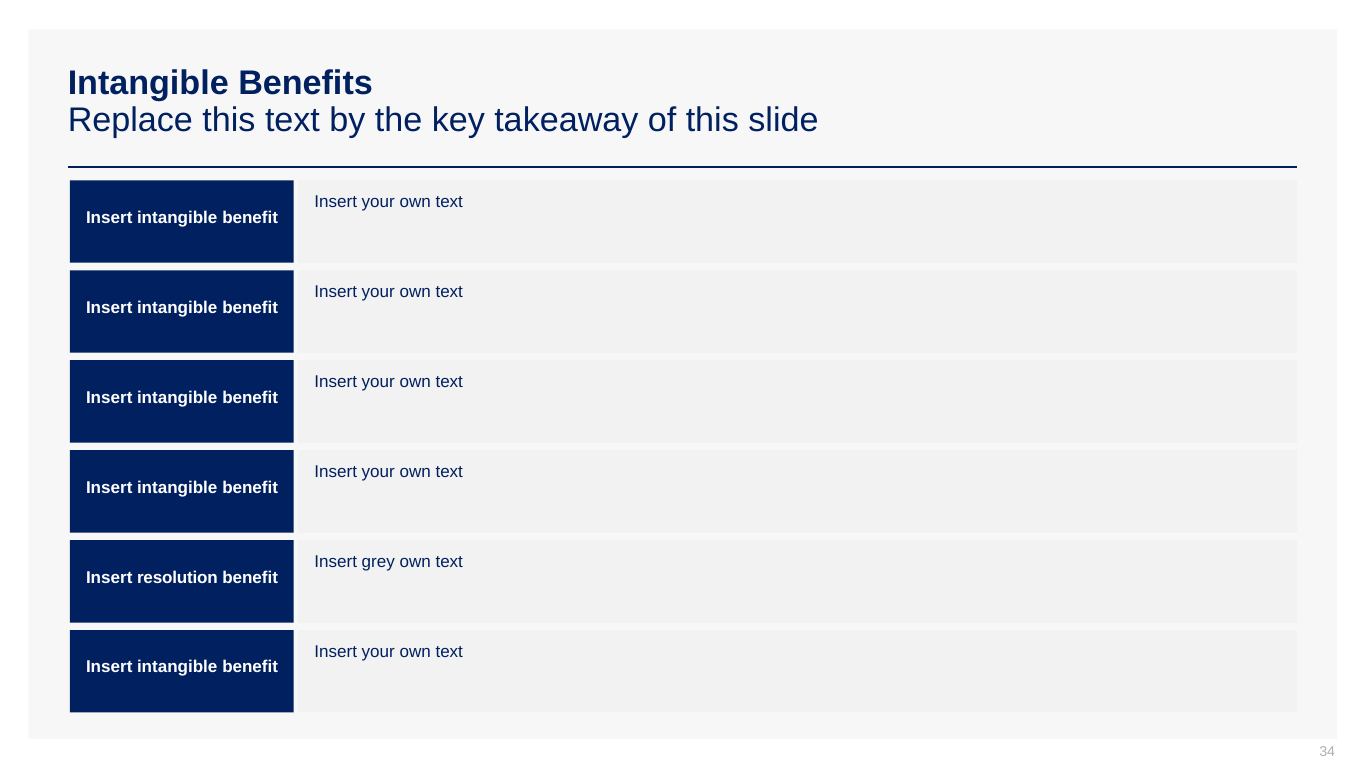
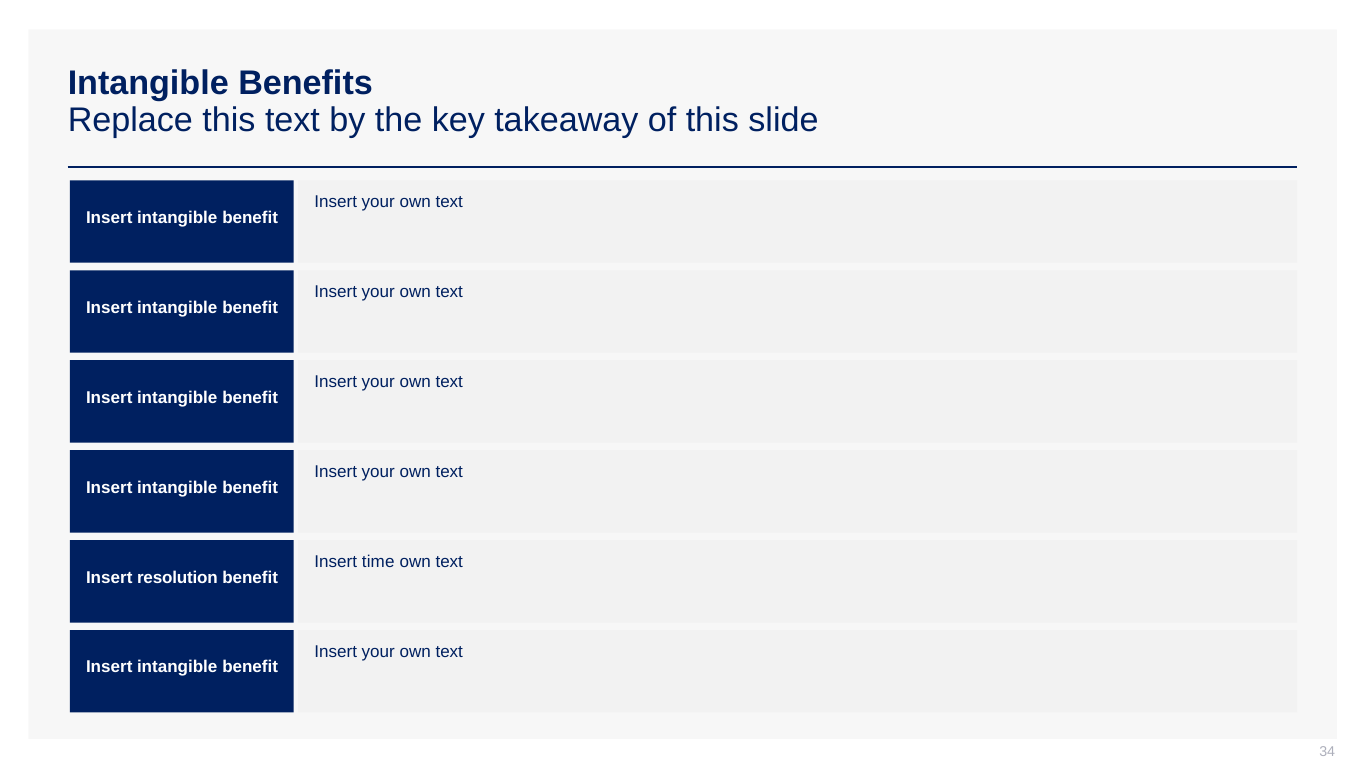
grey: grey -> time (378, 562)
